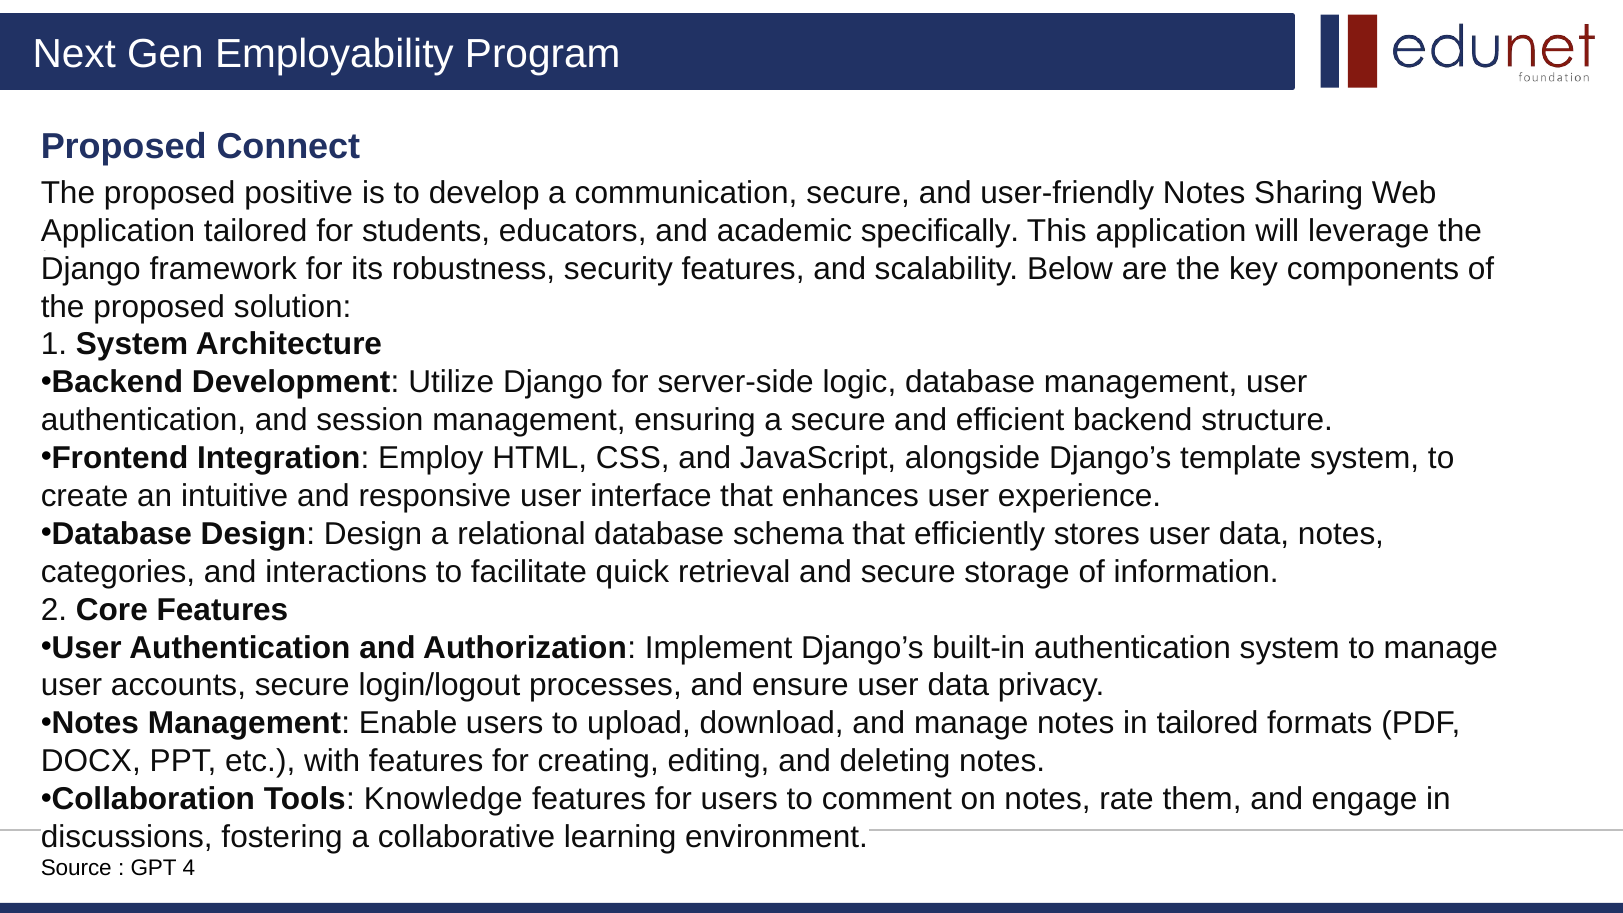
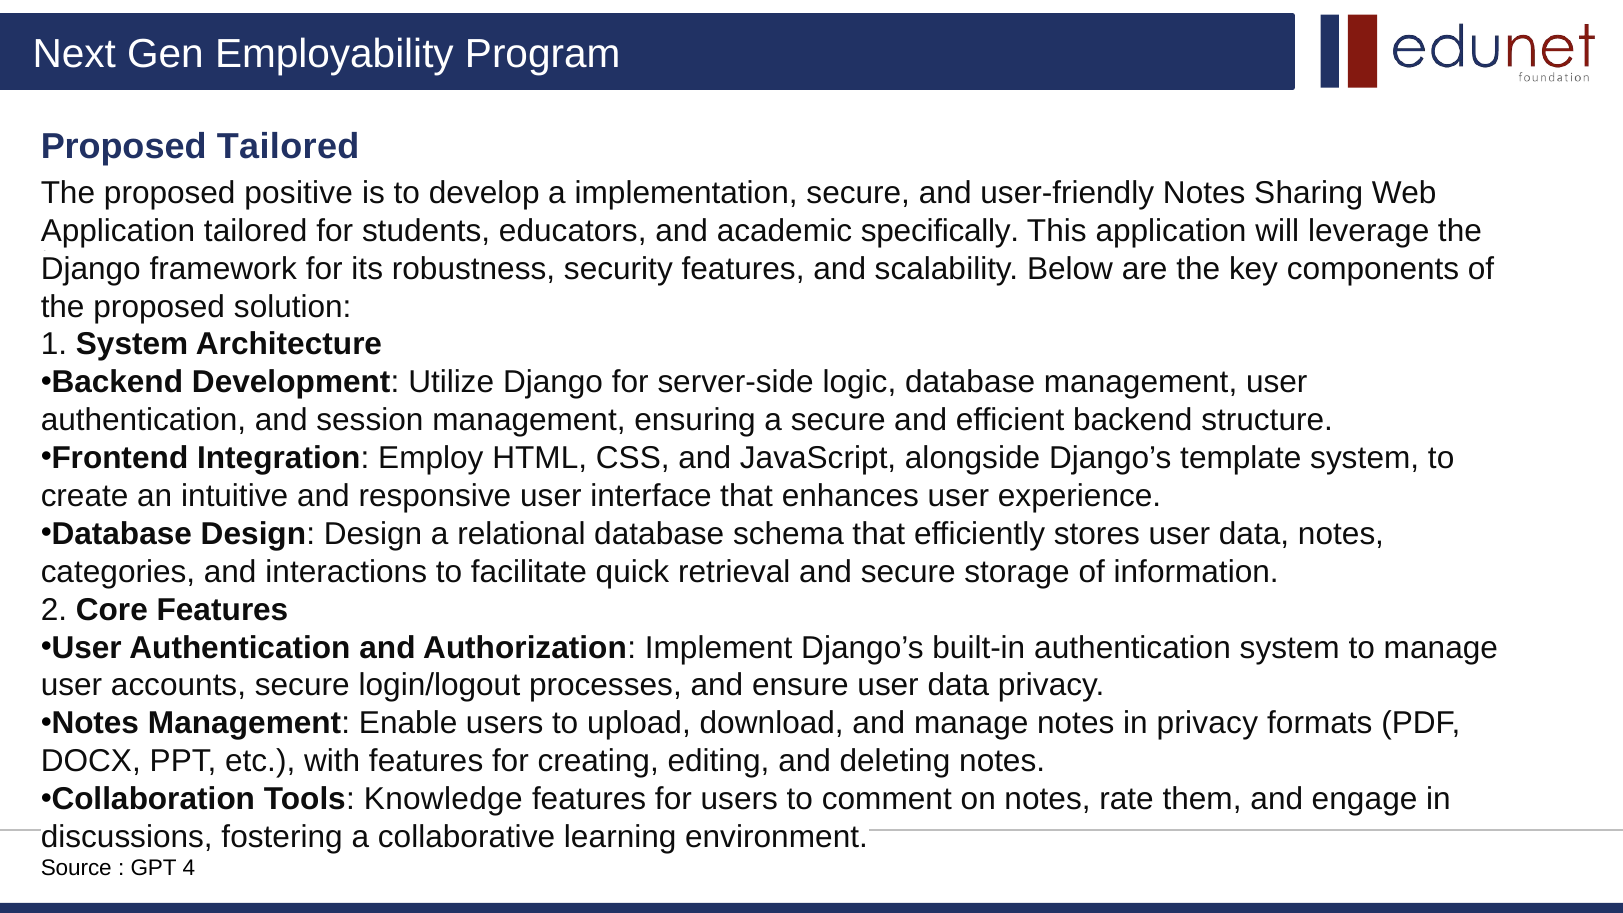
Proposed Connect: Connect -> Tailored (288, 147)
communication: communication -> implementation (686, 193)
in tailored: tailored -> privacy (1207, 723)
